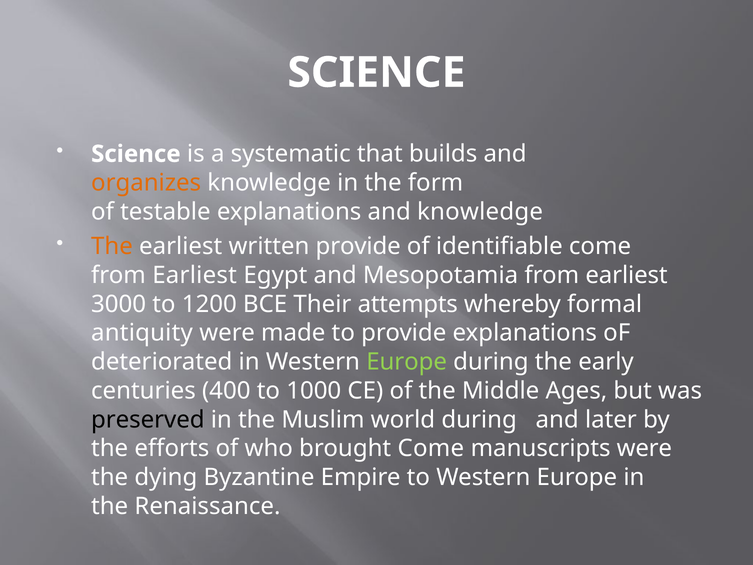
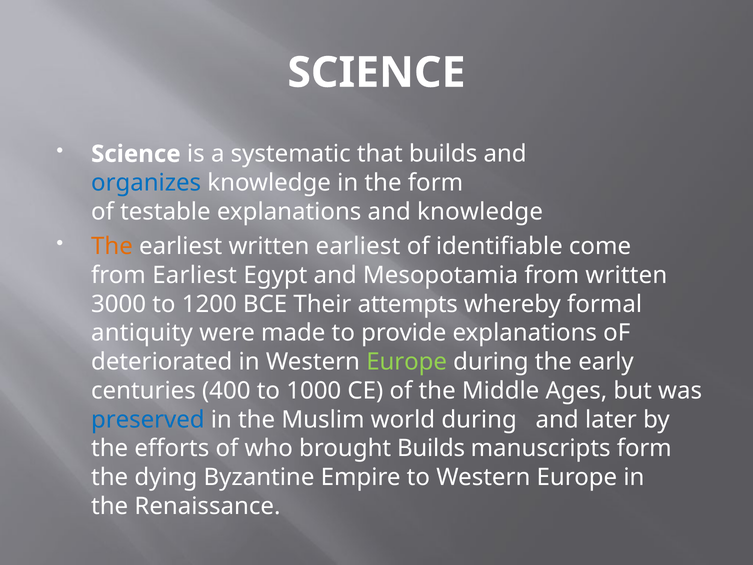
organizes colour: orange -> blue (146, 183)
written provide: provide -> earliest (358, 246)
Mesopotamia from earliest: earliest -> written (626, 275)
preserved colour: black -> blue (148, 419)
brought Come: Come -> Builds (431, 448)
manuscripts were: were -> form (644, 448)
